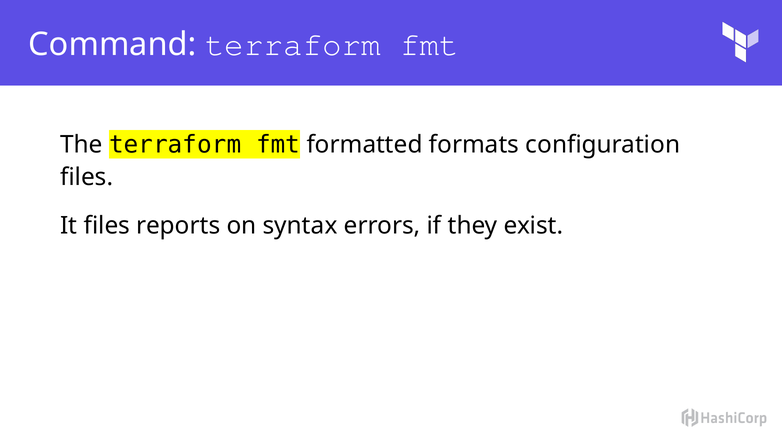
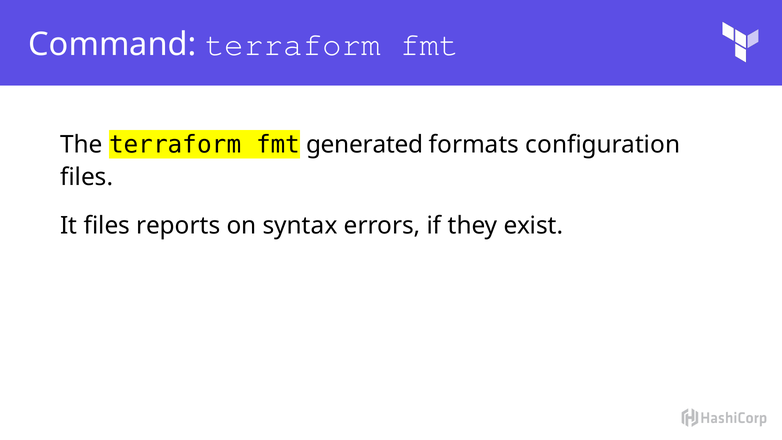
formatted: formatted -> generated (365, 145)
